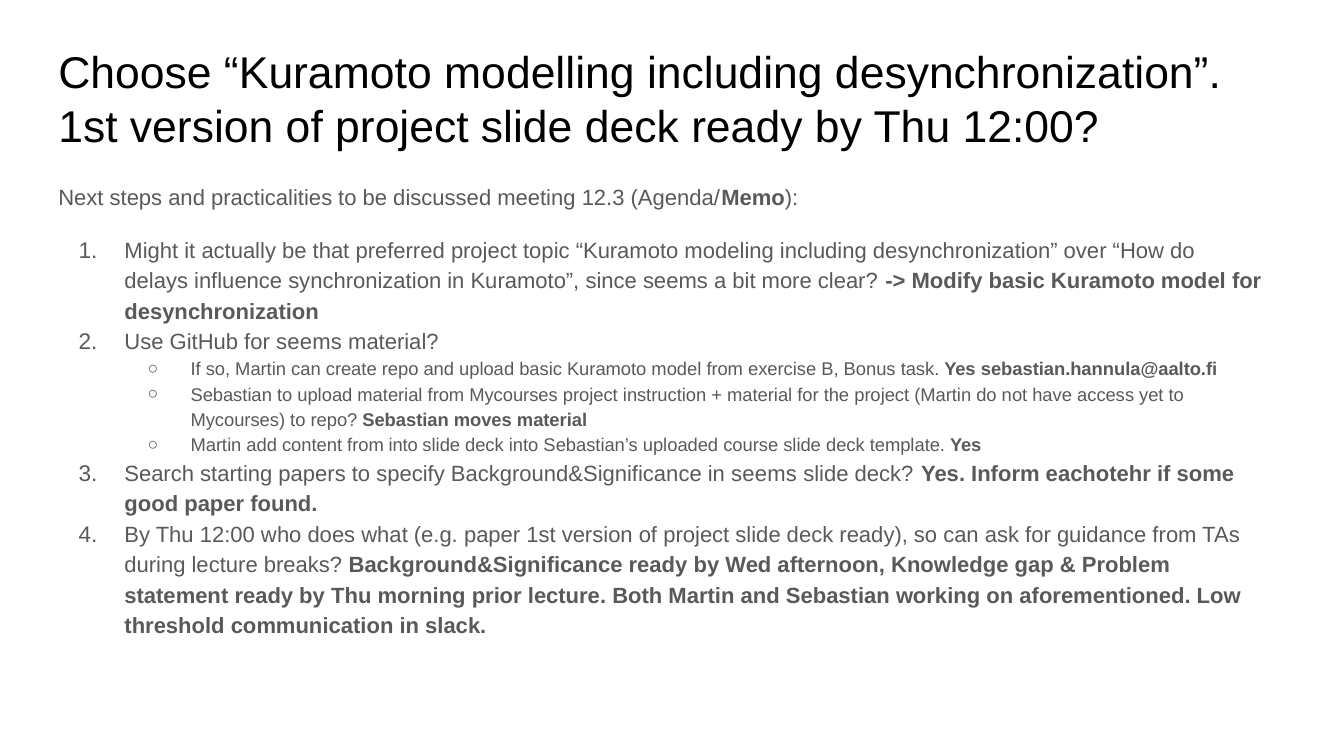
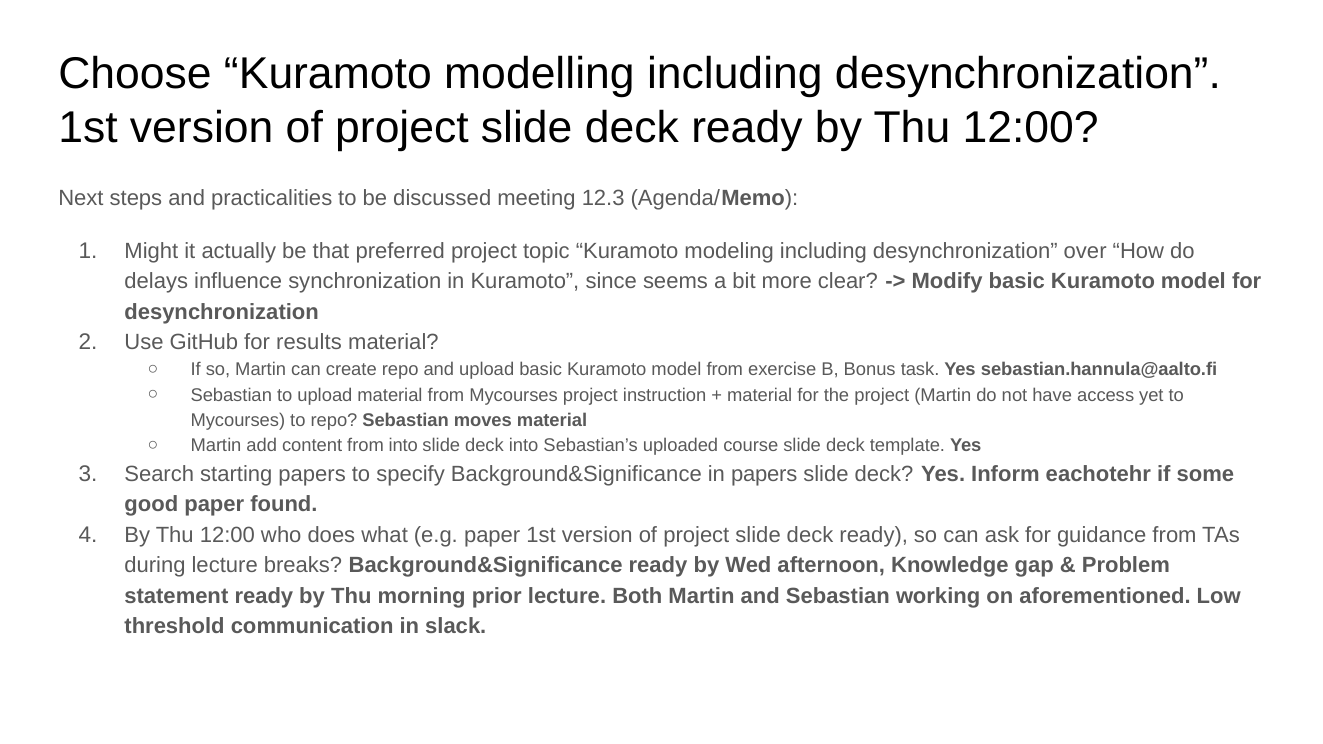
for seems: seems -> results (309, 342)
in seems: seems -> papers (764, 474)
